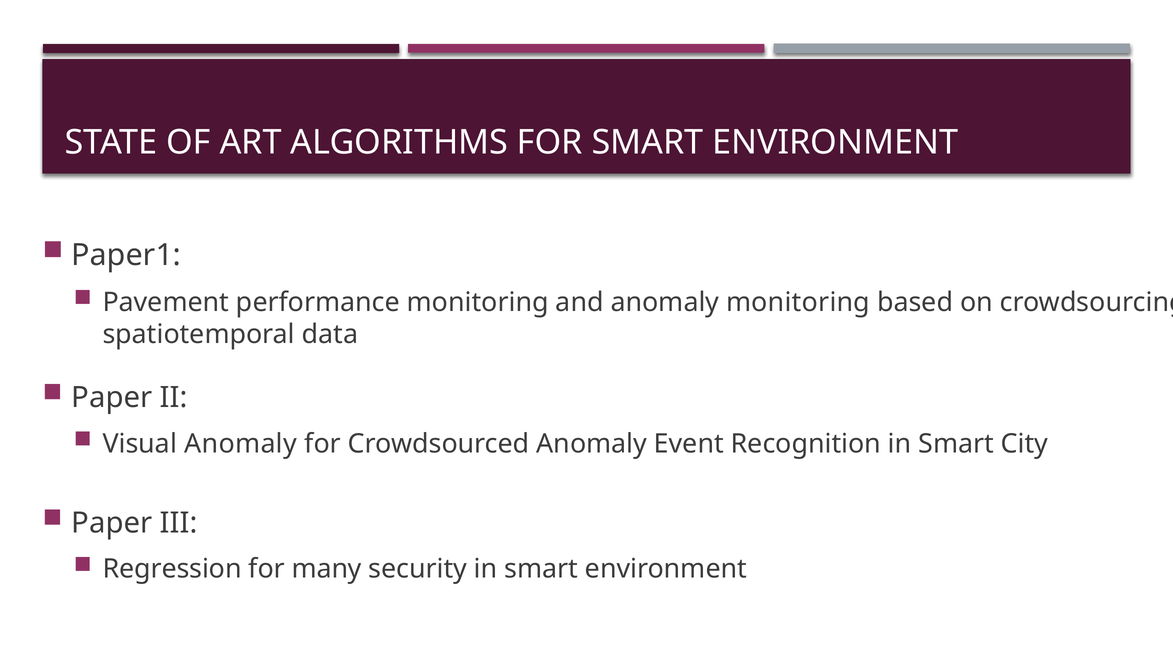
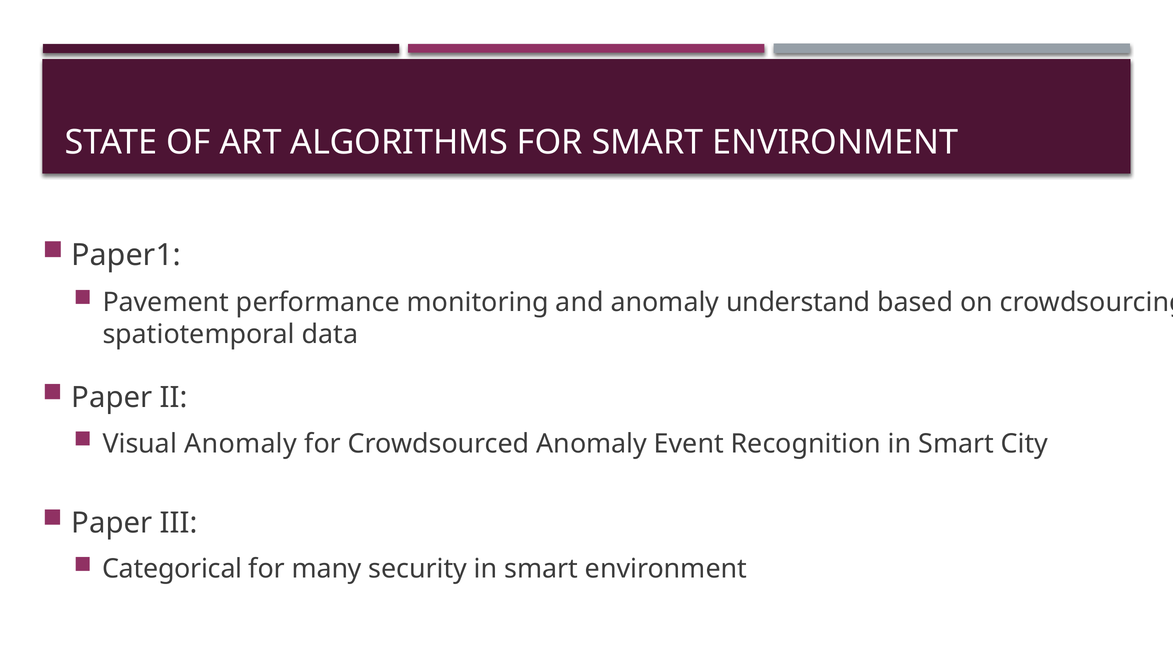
anomaly monitoring: monitoring -> understand (798, 302)
Regression: Regression -> Categorical (172, 569)
